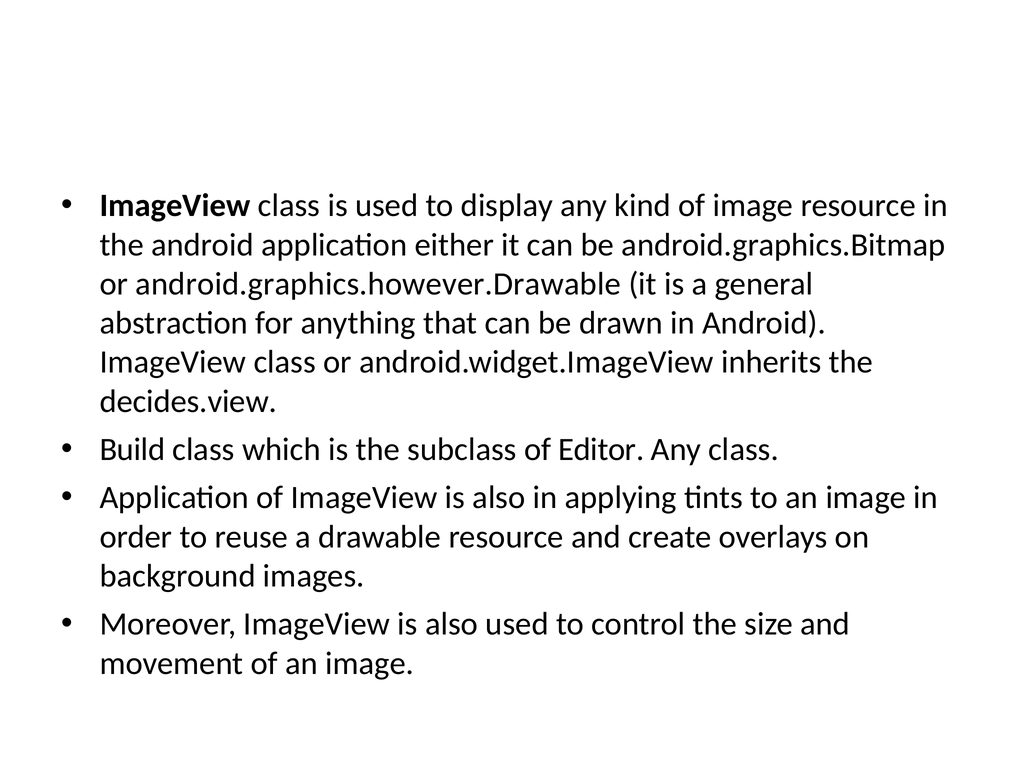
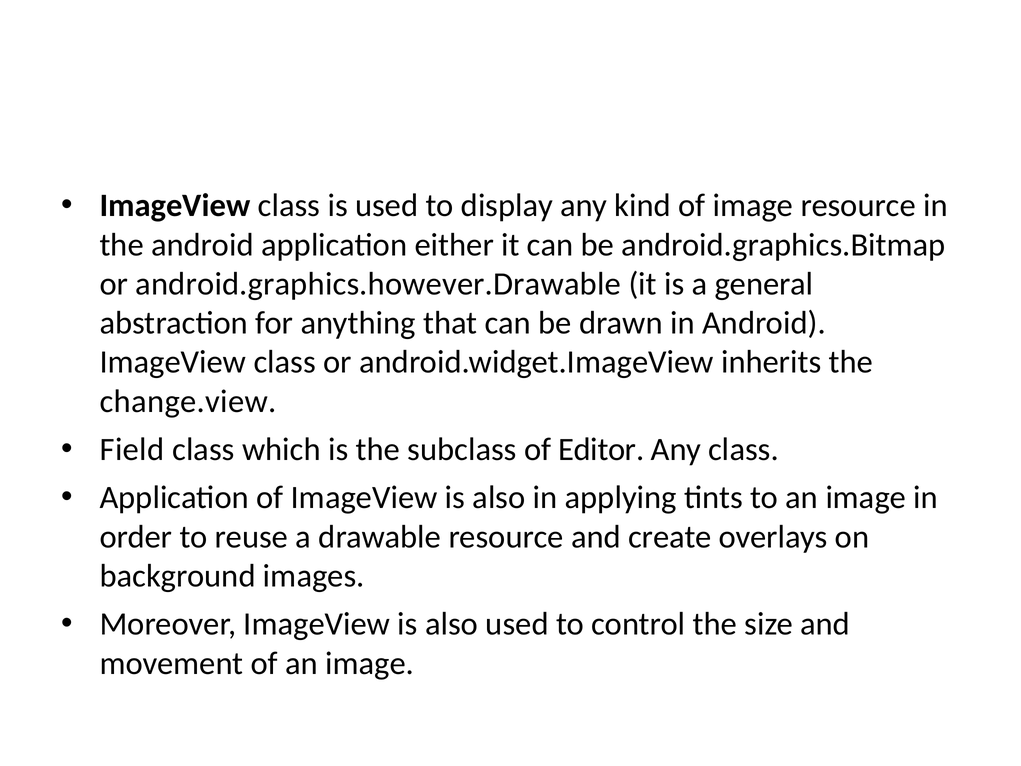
decides.view: decides.view -> change.view (188, 401)
Build: Build -> Field (132, 449)
